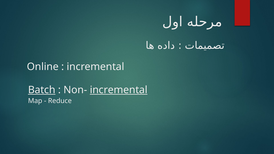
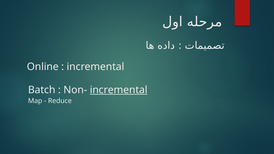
Batch underline: present -> none (42, 90)
